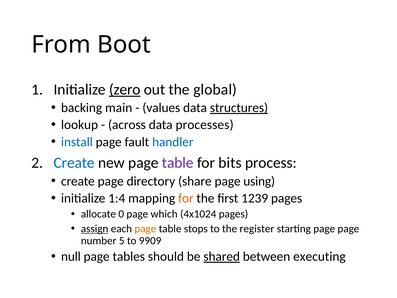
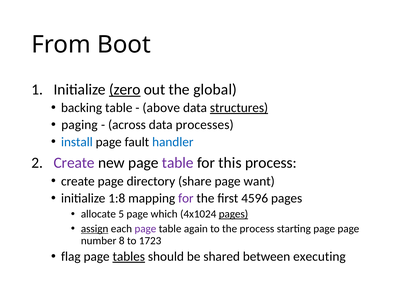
backing main: main -> table (119, 108)
values: values -> above (161, 108)
lookup: lookup -> paging (79, 125)
Create colour: blue -> purple (74, 163)
bits: bits -> this (230, 163)
using: using -> want (259, 181)
1:4: 1:4 -> 1:8 (117, 198)
for colour: orange -> purple (186, 198)
1239: 1239 -> 4596 (255, 198)
0: 0 -> 5 (121, 214)
pages underline: none -> present (233, 214)
page colour: orange -> purple (145, 229)
stops: stops -> again (196, 229)
the register: register -> process (257, 229)
5: 5 -> 8 (122, 240)
9909: 9909 -> 1723 (150, 240)
null: null -> flag (71, 256)
tables underline: none -> present (129, 256)
shared underline: present -> none (222, 256)
